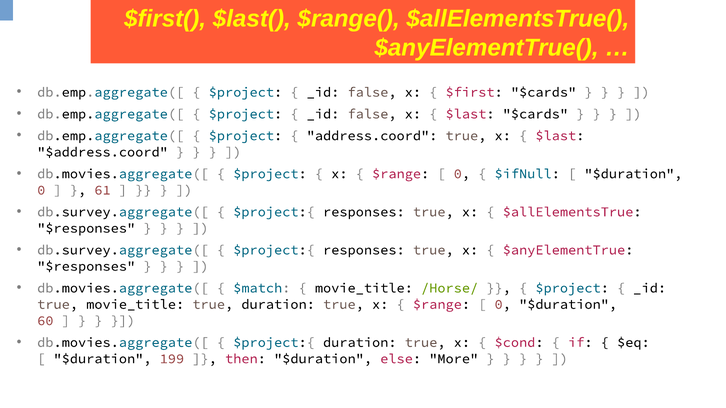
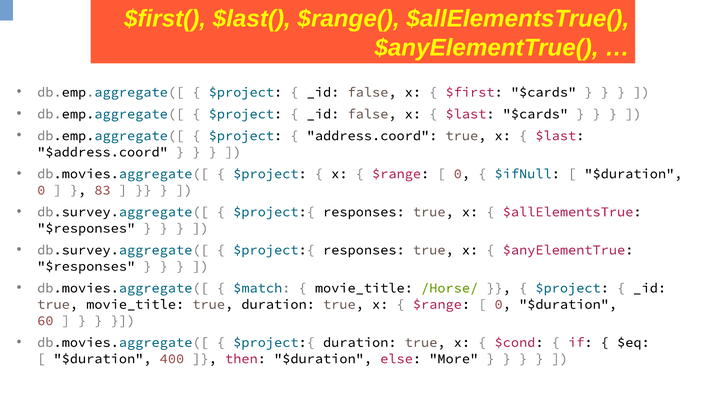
61: 61 -> 83 (103, 190)
199: 199 -> 400 (172, 359)
